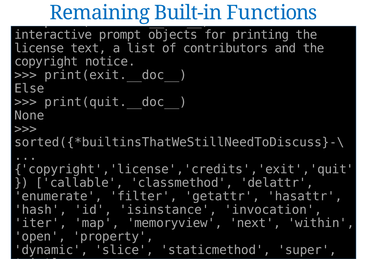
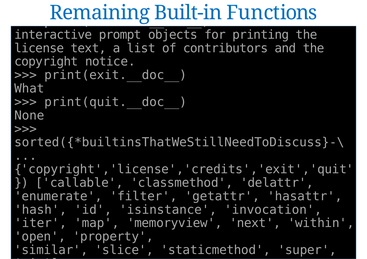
Else: Else -> What (29, 88)
dynamic: dynamic -> similar (51, 250)
